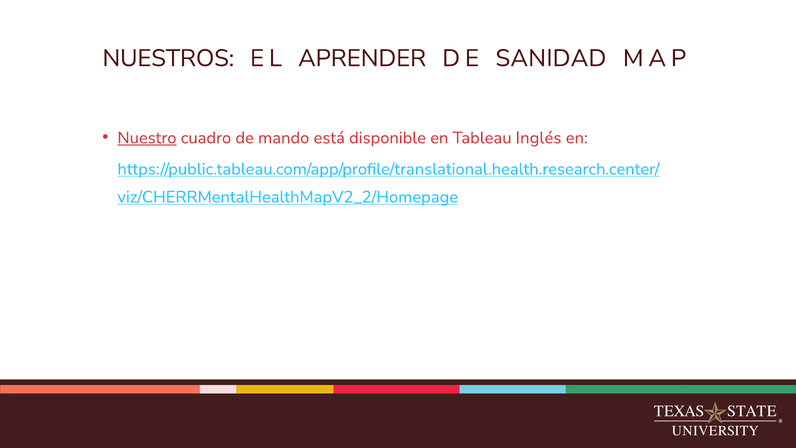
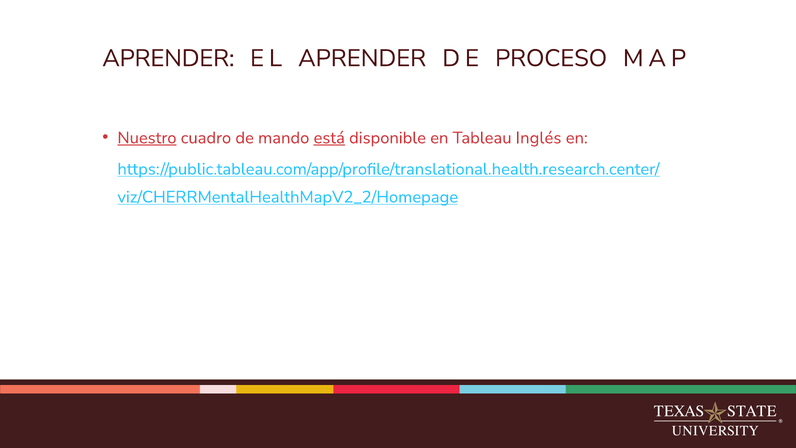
NUESTROS: NUESTROS -> APRENDER (168, 58)
SANIDAD: SANIDAD -> PROCESO (551, 58)
está underline: none -> present (329, 138)
